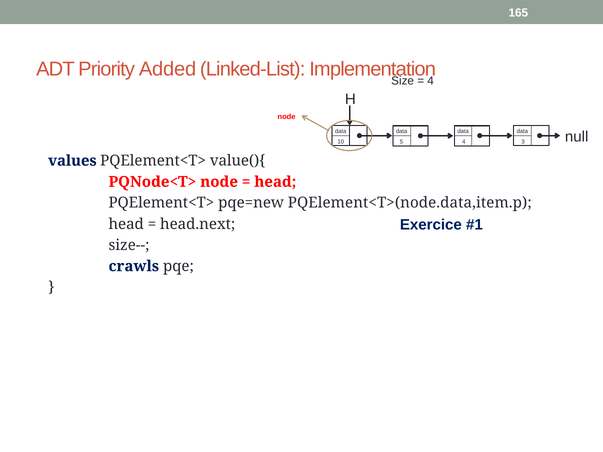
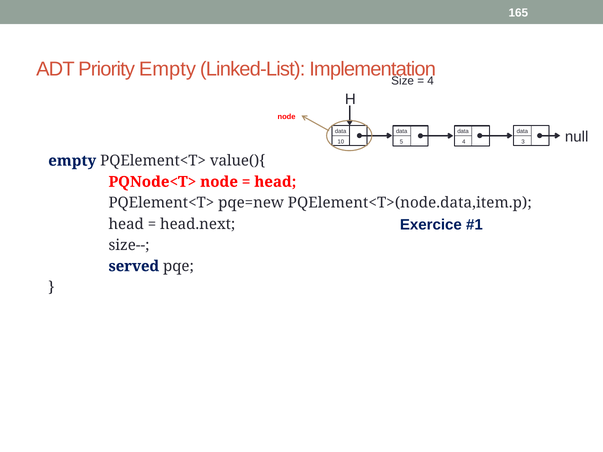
Priority Added: Added -> Empty (167, 69)
values: values -> empty (72, 161)
crawls: crawls -> served (134, 266)
